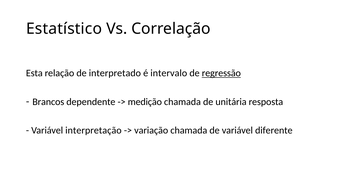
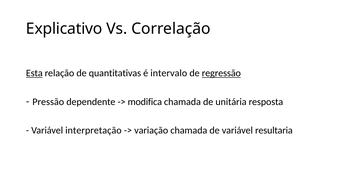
Estatístico: Estatístico -> Explicativo (64, 29)
Esta underline: none -> present (34, 73)
interpretado: interpretado -> quantitativas (115, 73)
Brancos: Brancos -> Pressão (48, 102)
medição: medição -> modifica (145, 102)
diferente: diferente -> resultaria (274, 130)
